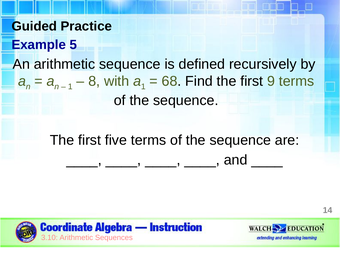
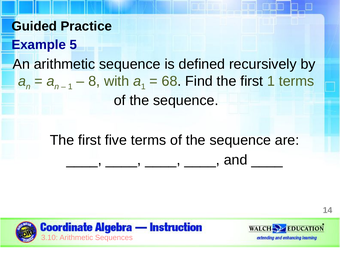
first 9: 9 -> 1 (271, 81)
